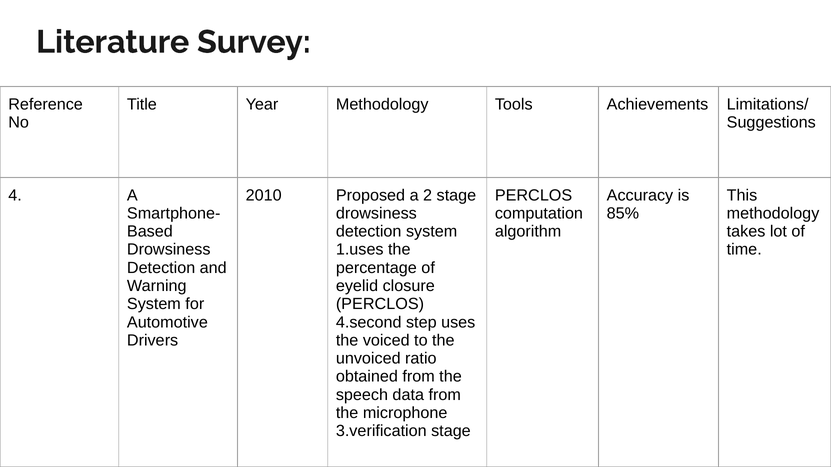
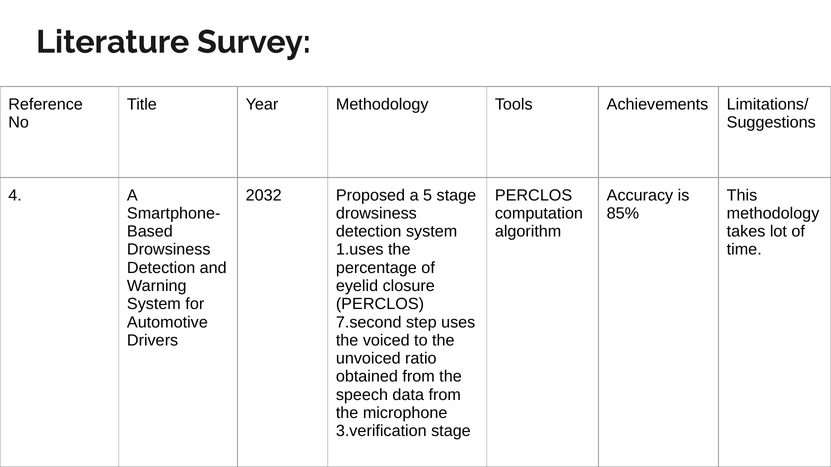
2010: 2010 -> 2032 (264, 195)
2: 2 -> 5 (428, 195)
4.second: 4.second -> 7.second (369, 323)
